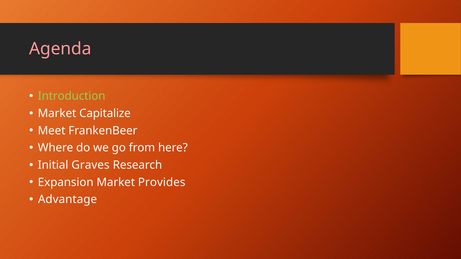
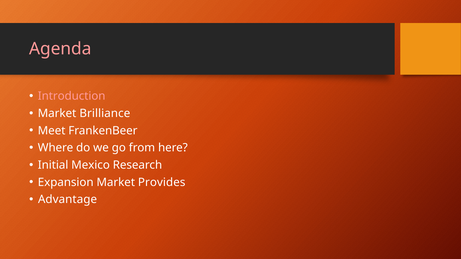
Introduction colour: light green -> pink (72, 96)
Capitalize: Capitalize -> Brilliance (105, 113)
Graves: Graves -> Mexico (91, 165)
